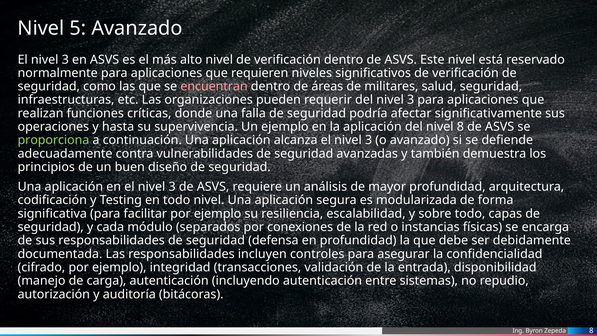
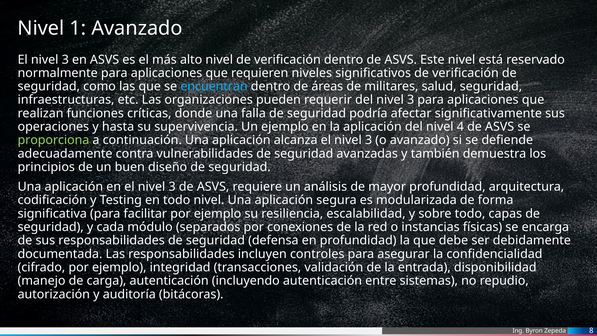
5: 5 -> 1 (78, 28)
encuentran colour: pink -> light blue (214, 86)
nivel 8: 8 -> 4 (460, 127)
